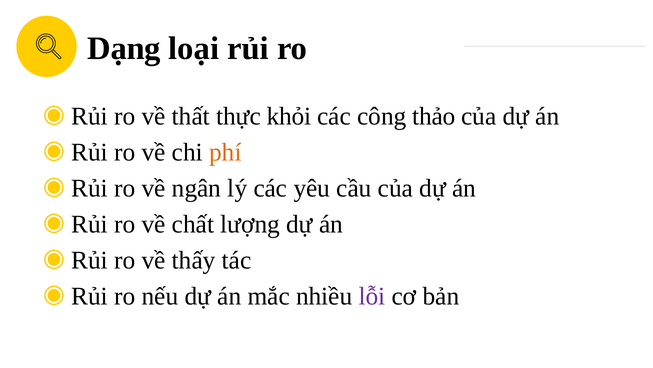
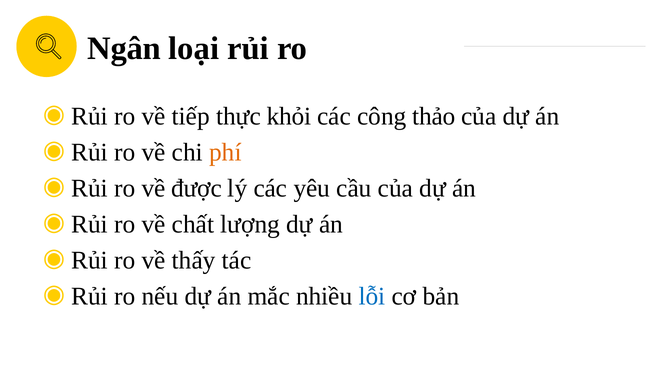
Dạng: Dạng -> Ngân (124, 49)
thất: thất -> tiếp (191, 116)
ngân: ngân -> được (197, 188)
lỗi colour: purple -> blue (372, 296)
